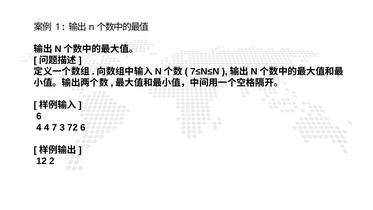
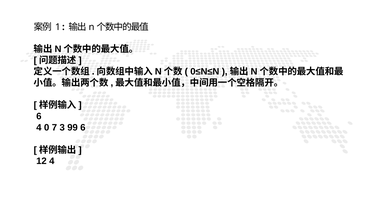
7≤N≤N: 7≤N≤N -> 0≤N≤N (205, 71)
4 4: 4 -> 0 (47, 127)
72: 72 -> 99 (73, 127)
12 2: 2 -> 4 (52, 161)
